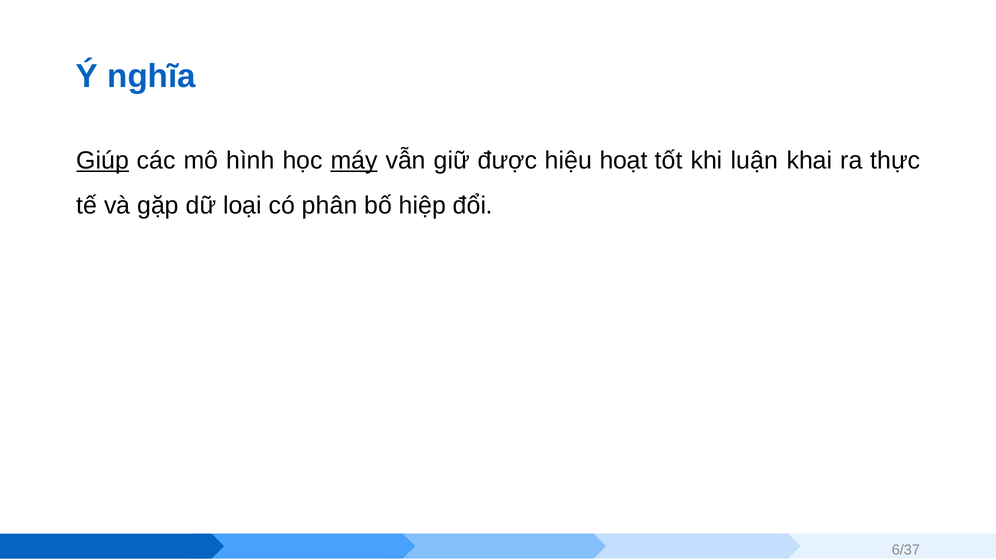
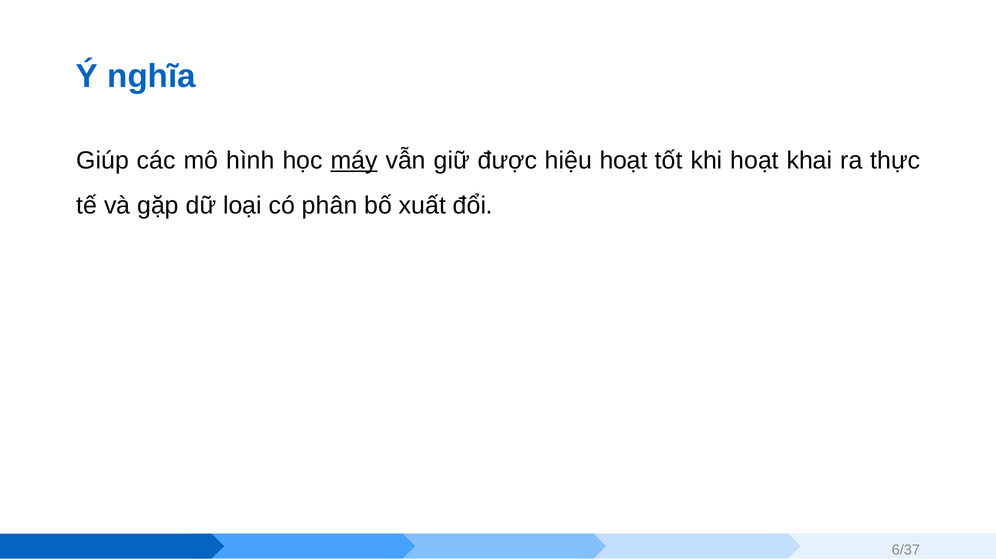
Giúp underline: present -> none (103, 161)
khi luận: luận -> hoạt (755, 161)
hiệp: hiệp -> xuất (422, 205)
